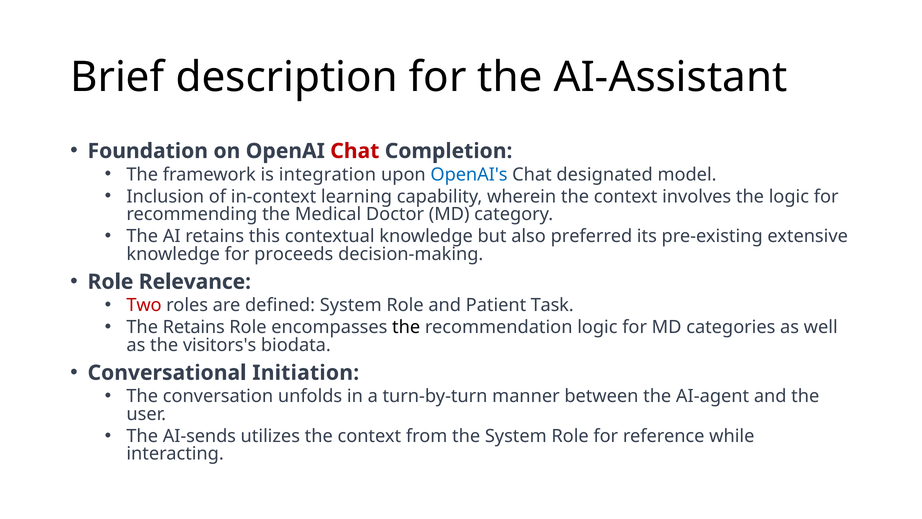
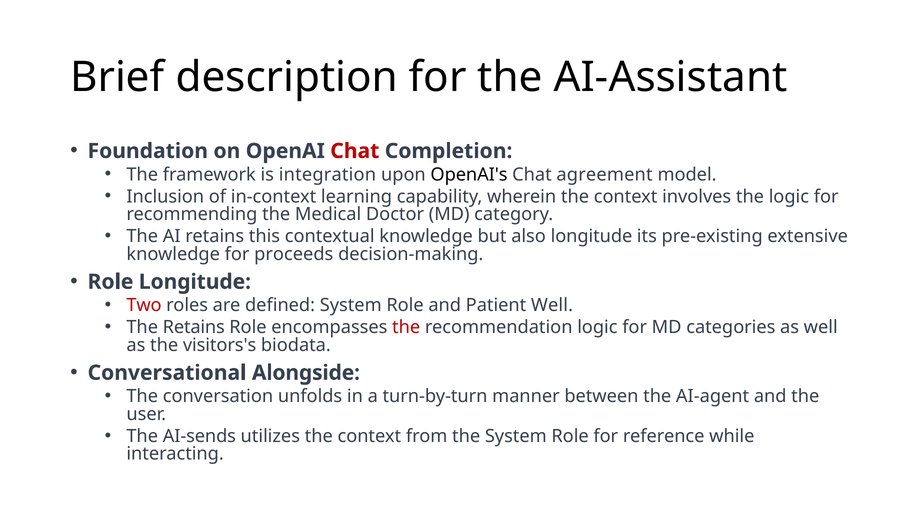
OpenAI's colour: blue -> black (469, 175)
designated: designated -> agreement (605, 175)
also preferred: preferred -> longitude (591, 236)
Role Relevance: Relevance -> Longitude (195, 282)
Patient Task: Task -> Well (552, 305)
the colour: black -> red (406, 327)
Initiation: Initiation -> Alongside (306, 373)
